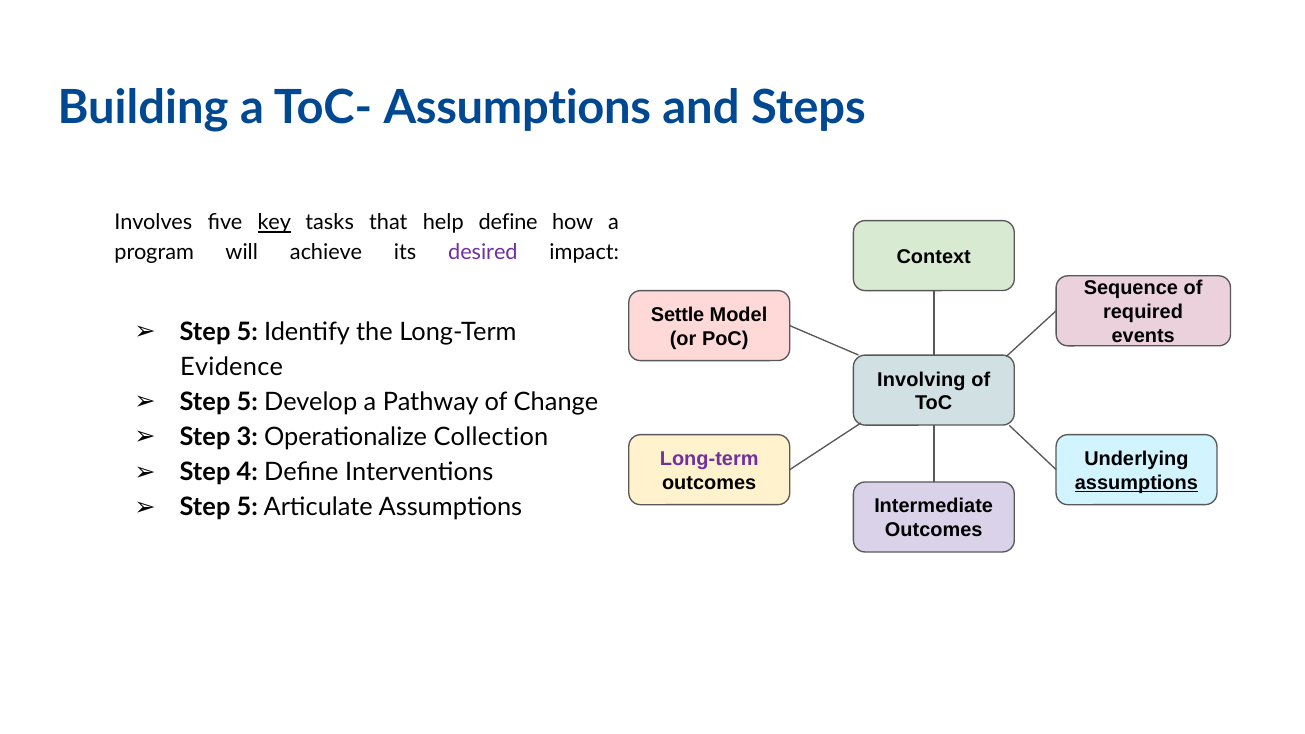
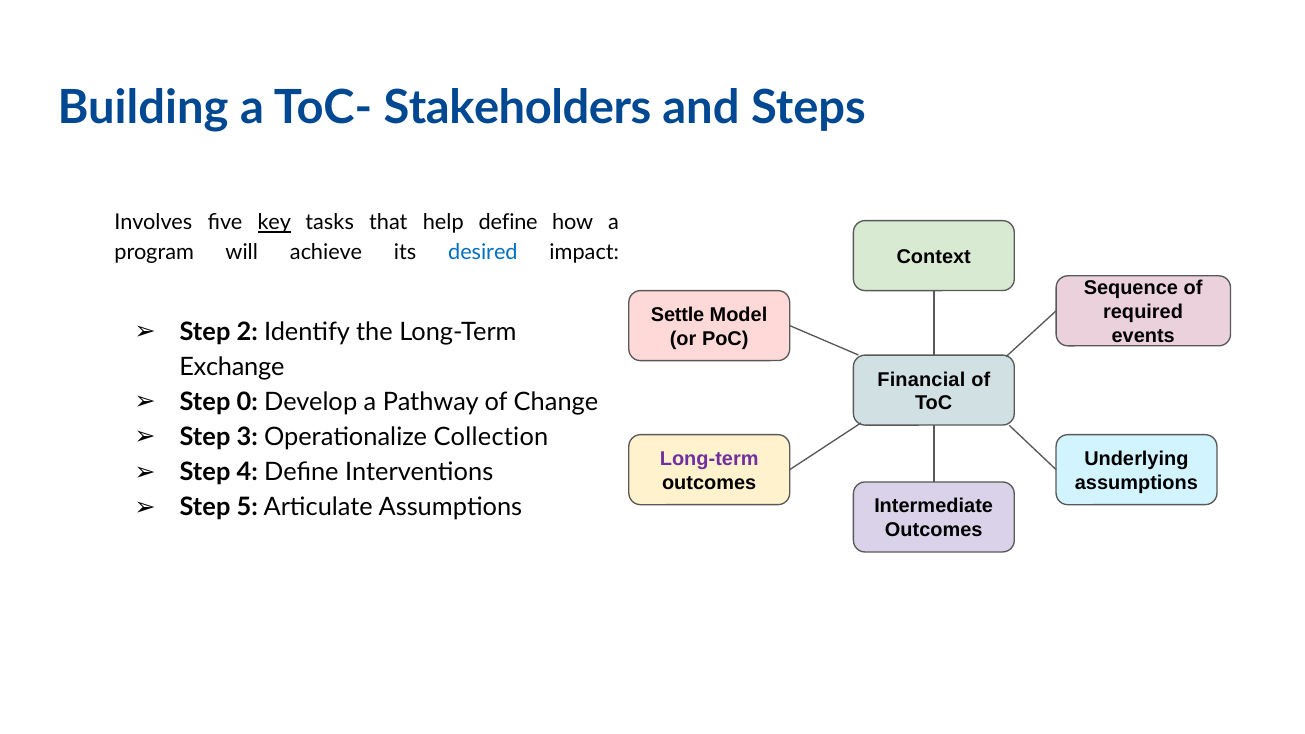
ToC- Assumptions: Assumptions -> Stakeholders (517, 108)
desired colour: purple -> blue (483, 253)
5: 5 -> 2 (247, 332)
Evidence: Evidence -> Exchange (232, 367)
Involving: Involving -> Financial (921, 380)
5: 5 -> 0 (247, 402)
assumptions underline: present -> none (1136, 483)
